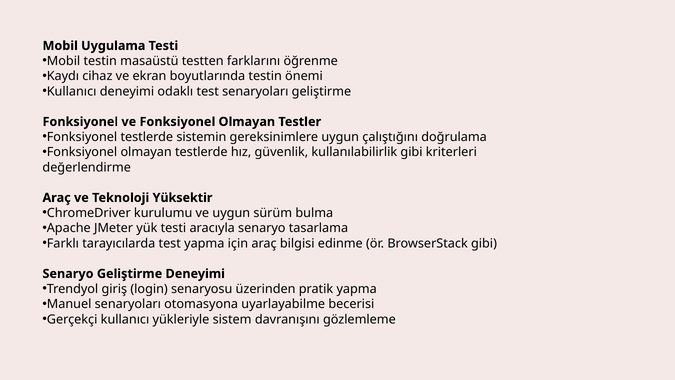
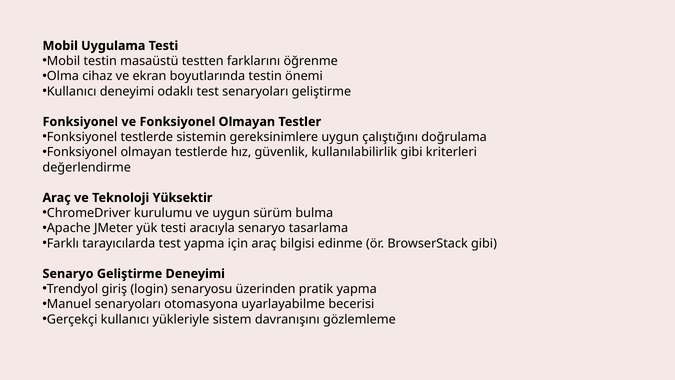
Kaydı: Kaydı -> Olma (63, 76)
